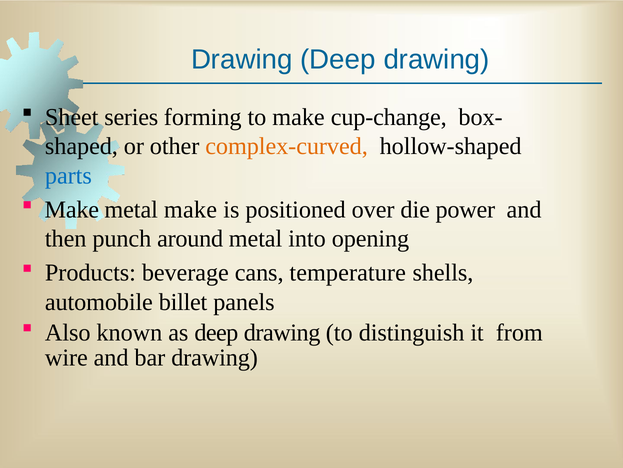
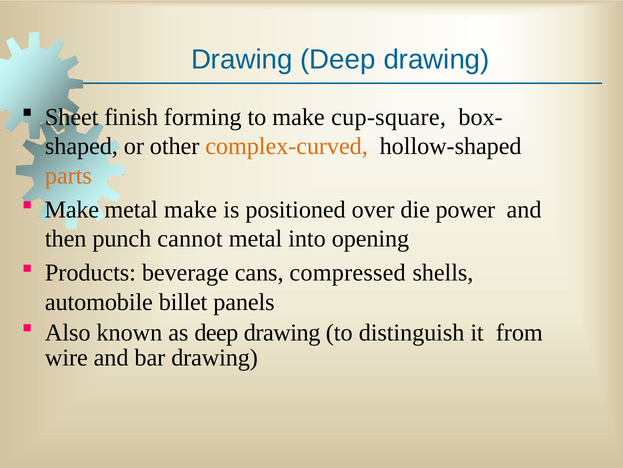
series: series -> finish (131, 117)
cup-change: cup-change -> cup-square (389, 117)
parts colour: blue -> orange (68, 175)
around: around -> cannot (190, 238)
temperature: temperature -> compressed (348, 273)
